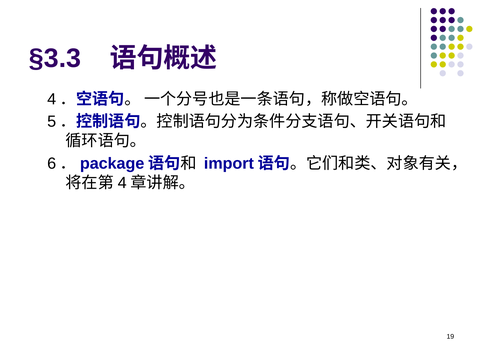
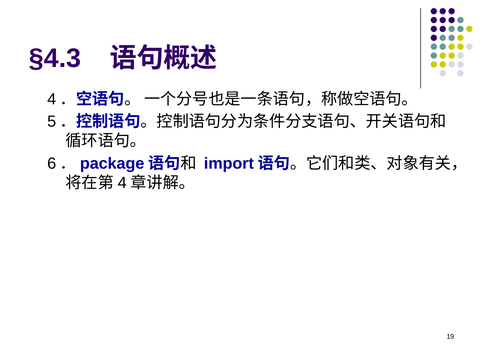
§3.3: §3.3 -> §4.3 (55, 58)
